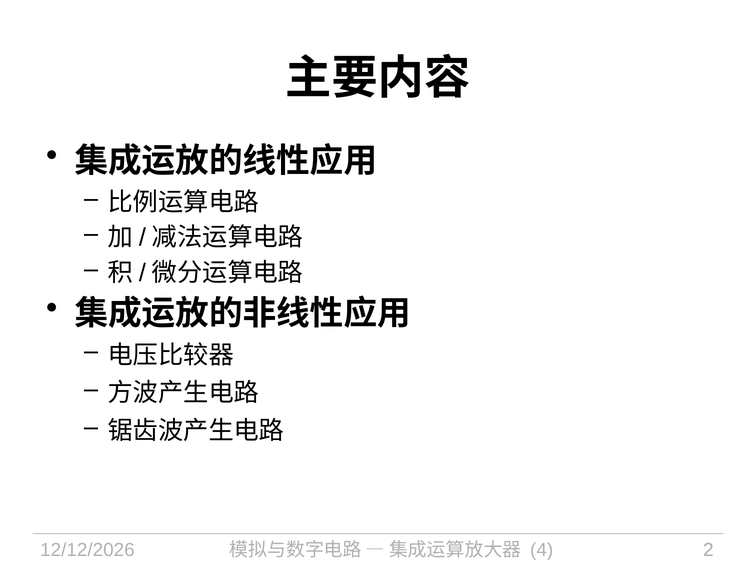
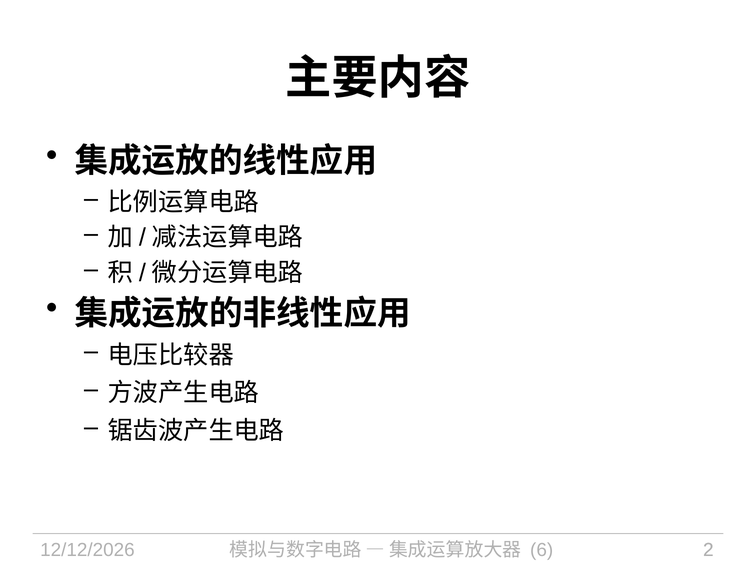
4: 4 -> 6 (542, 550)
